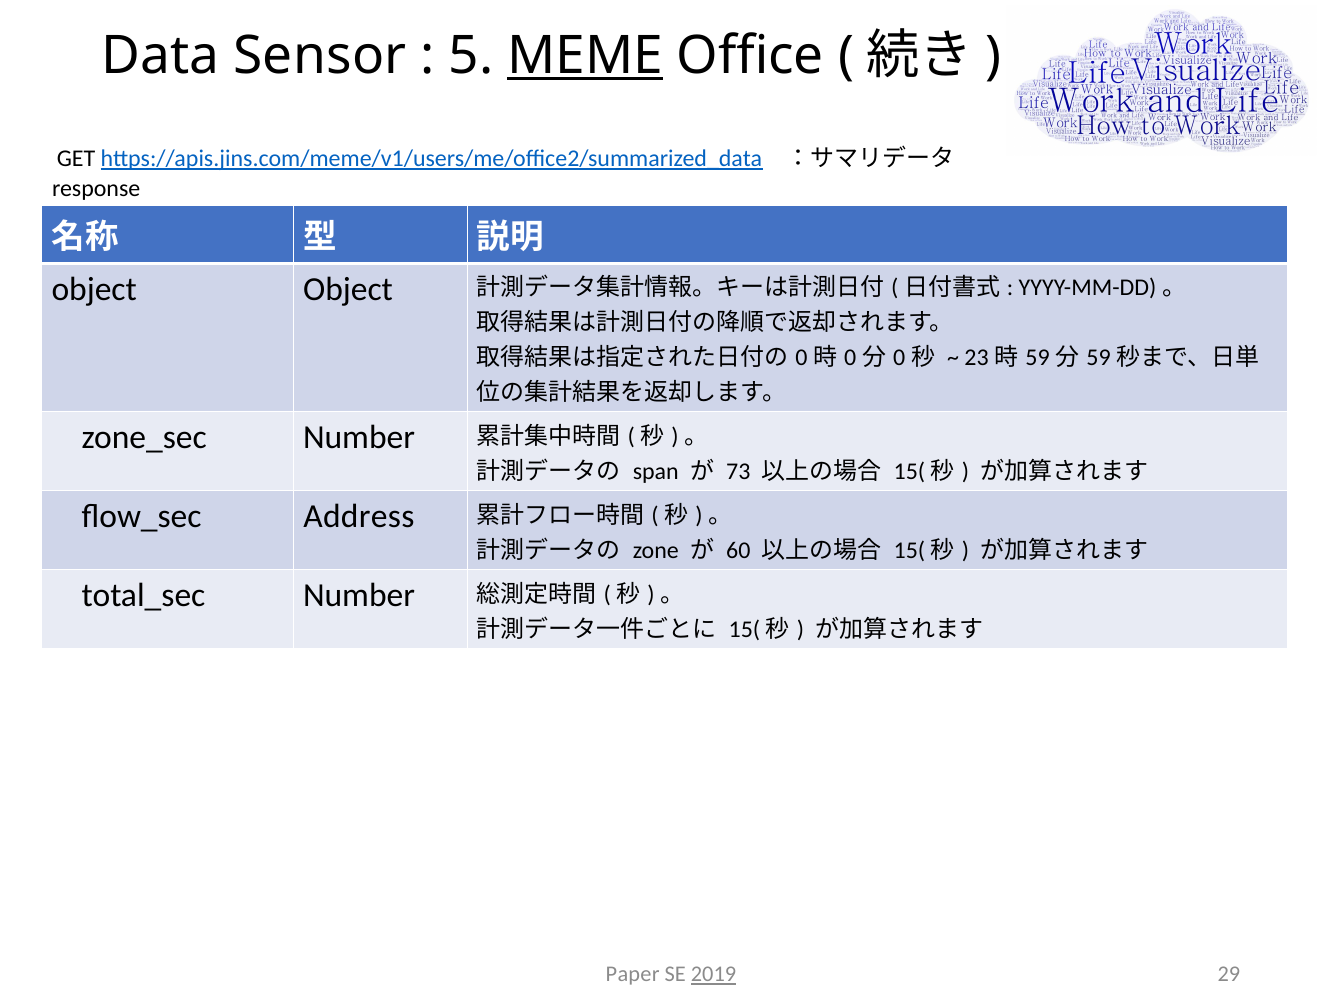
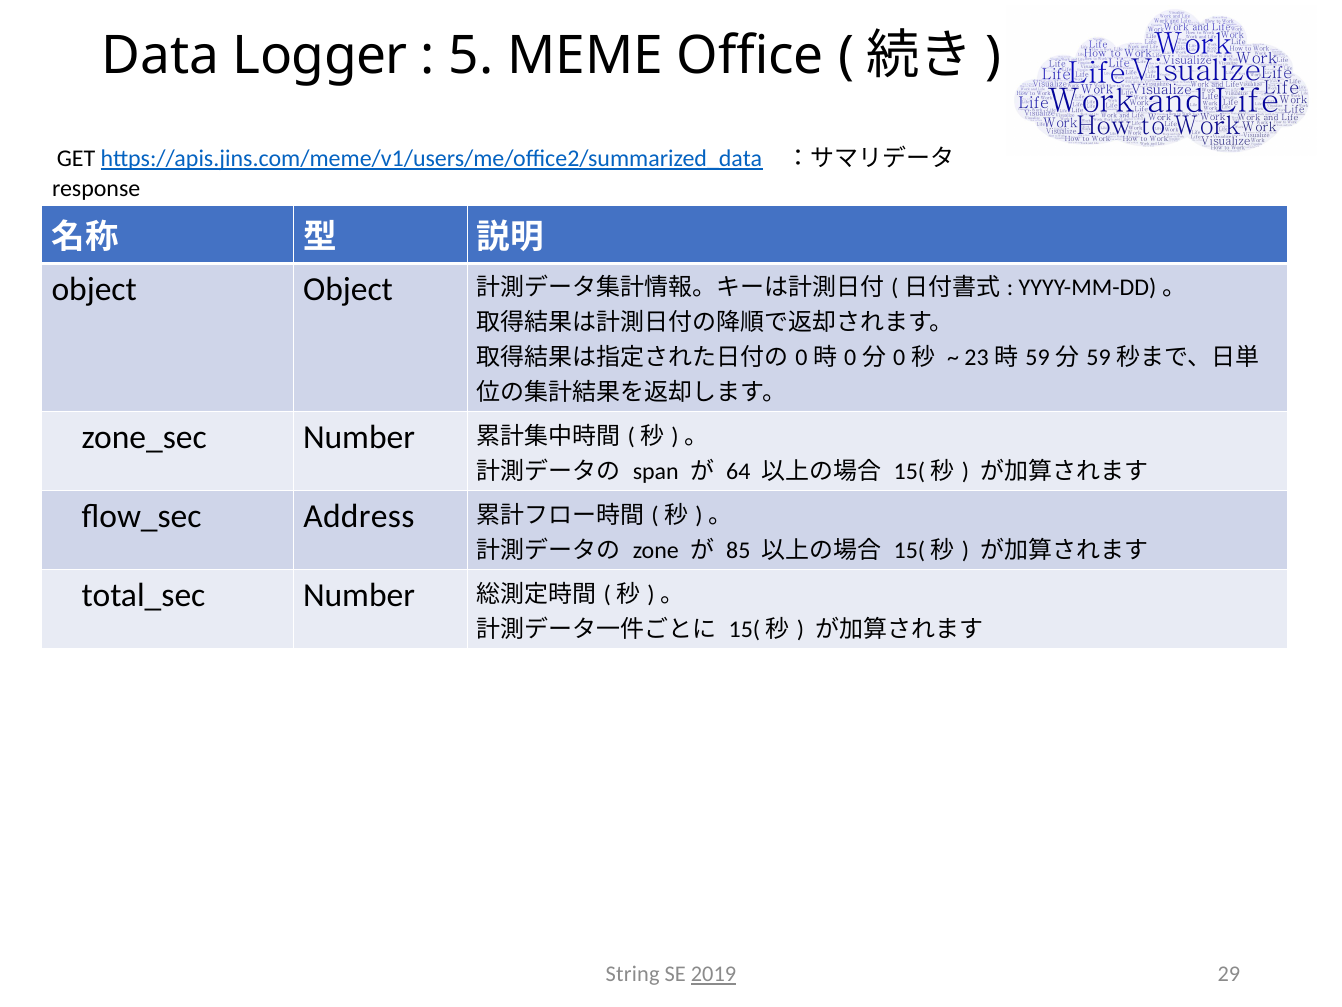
Sensor: Sensor -> Logger (320, 56)
MEME underline: present -> none (585, 56)
73: 73 -> 64 (738, 471)
60: 60 -> 85 (738, 550)
Paper: Paper -> String (633, 974)
